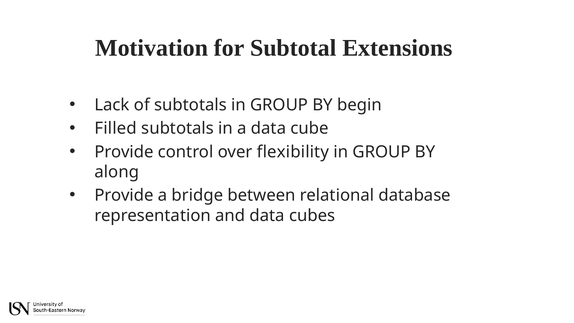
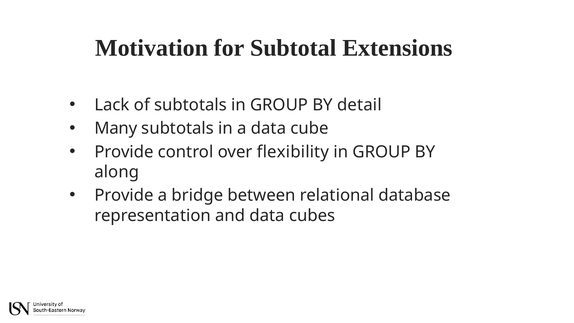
begin: begin -> detail (359, 105)
Filled: Filled -> Many (116, 128)
